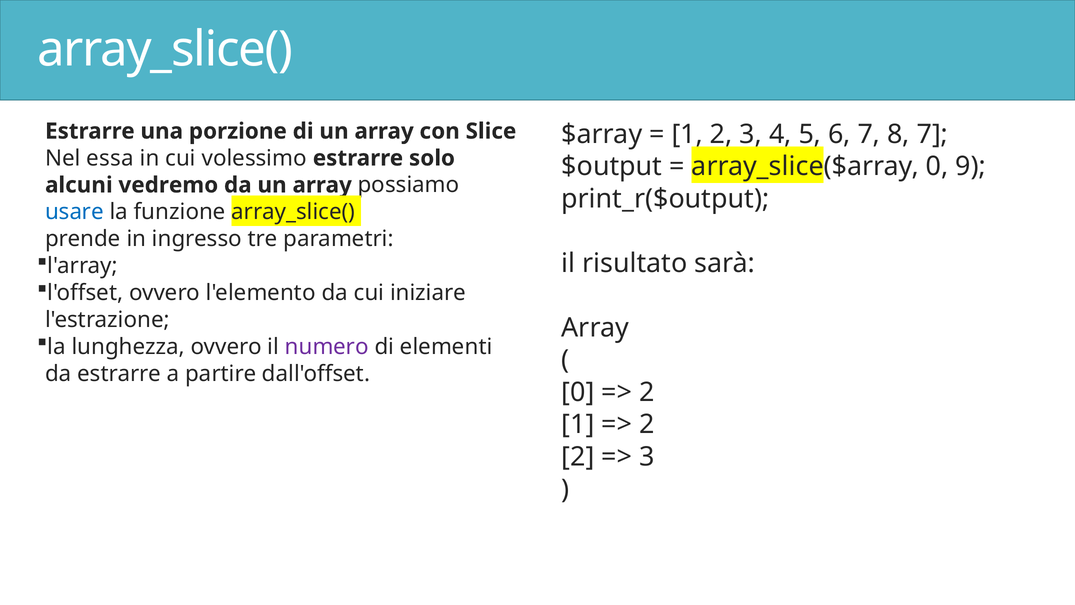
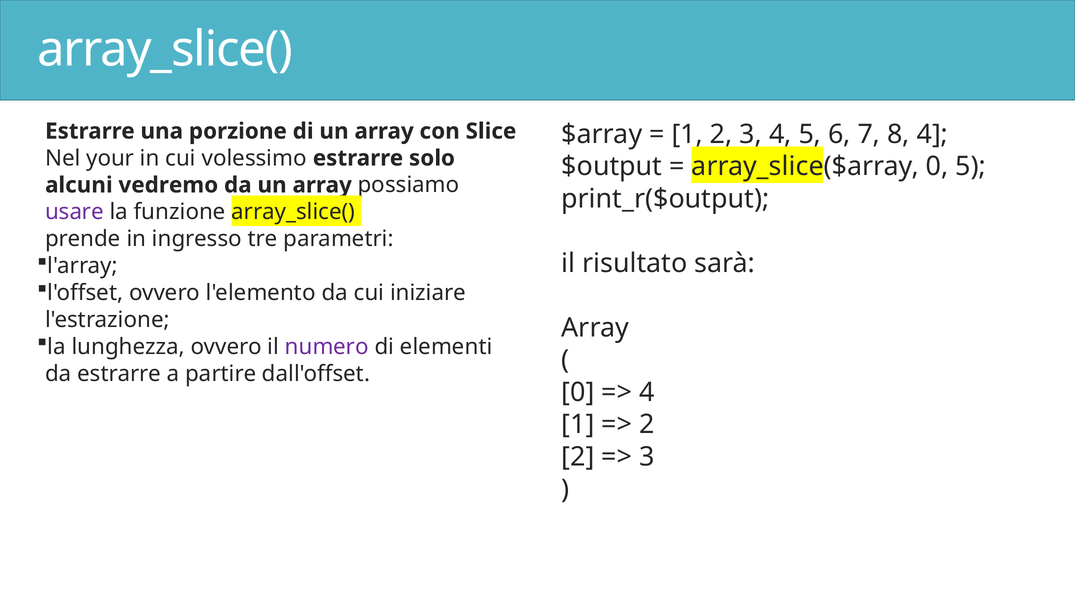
8 7: 7 -> 4 (932, 134)
essa: essa -> your (110, 158)
0 9: 9 -> 5 (971, 166)
usare colour: blue -> purple (74, 212)
2: 2 -> 4 (647, 392)
